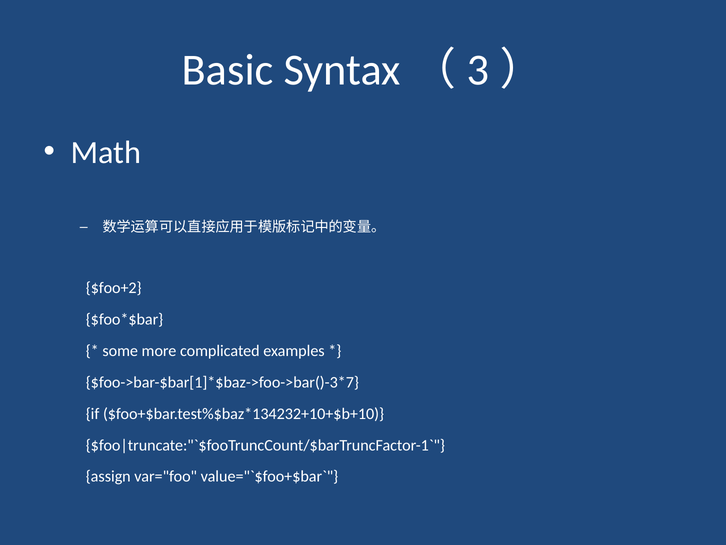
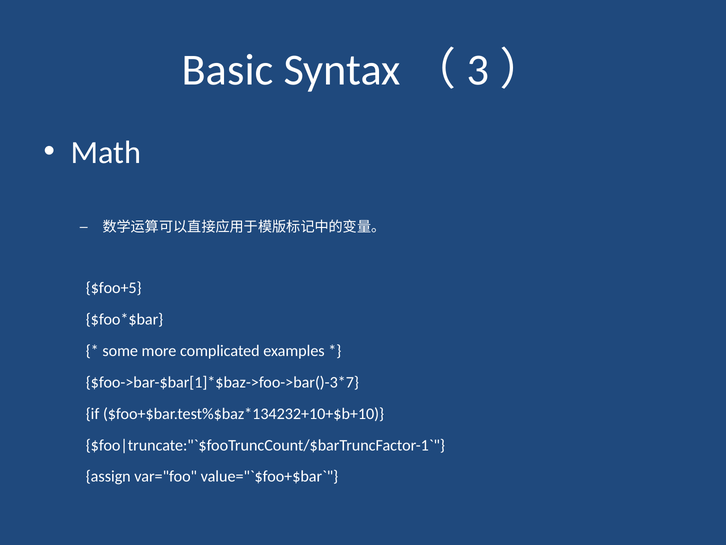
$foo+2: $foo+2 -> $foo+5 (114, 288)
